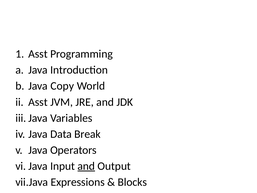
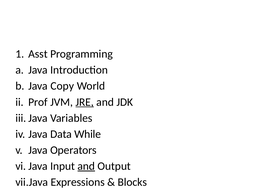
Asst: Asst -> Prof (38, 102)
JRE underline: none -> present (85, 102)
Data Break: Break -> While (88, 134)
